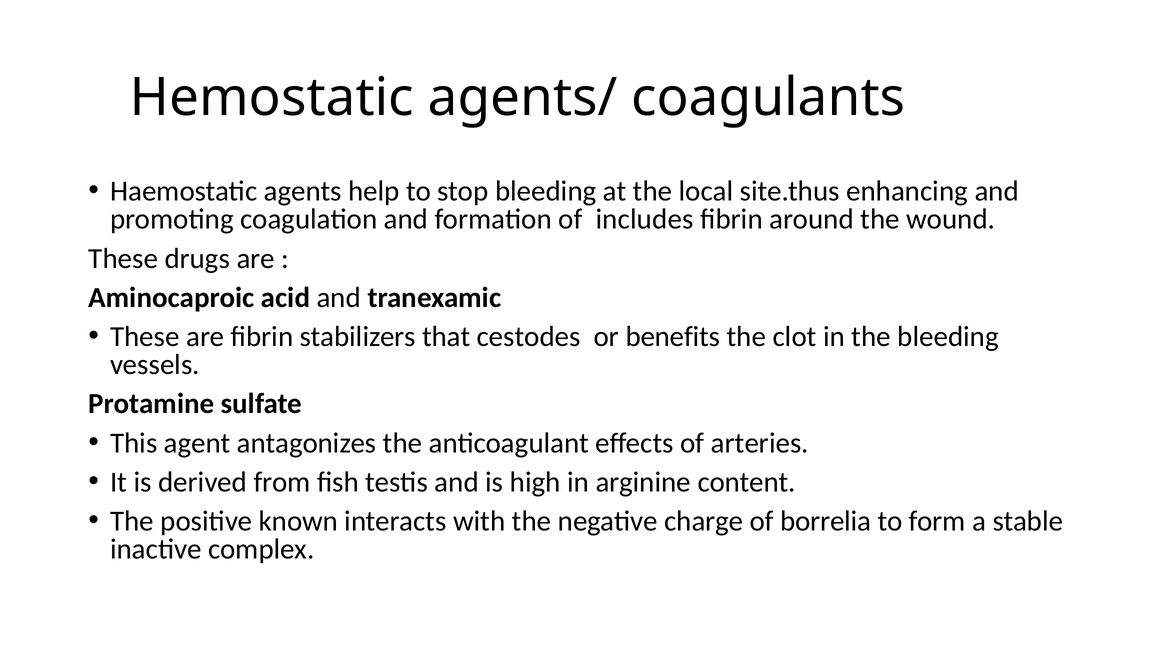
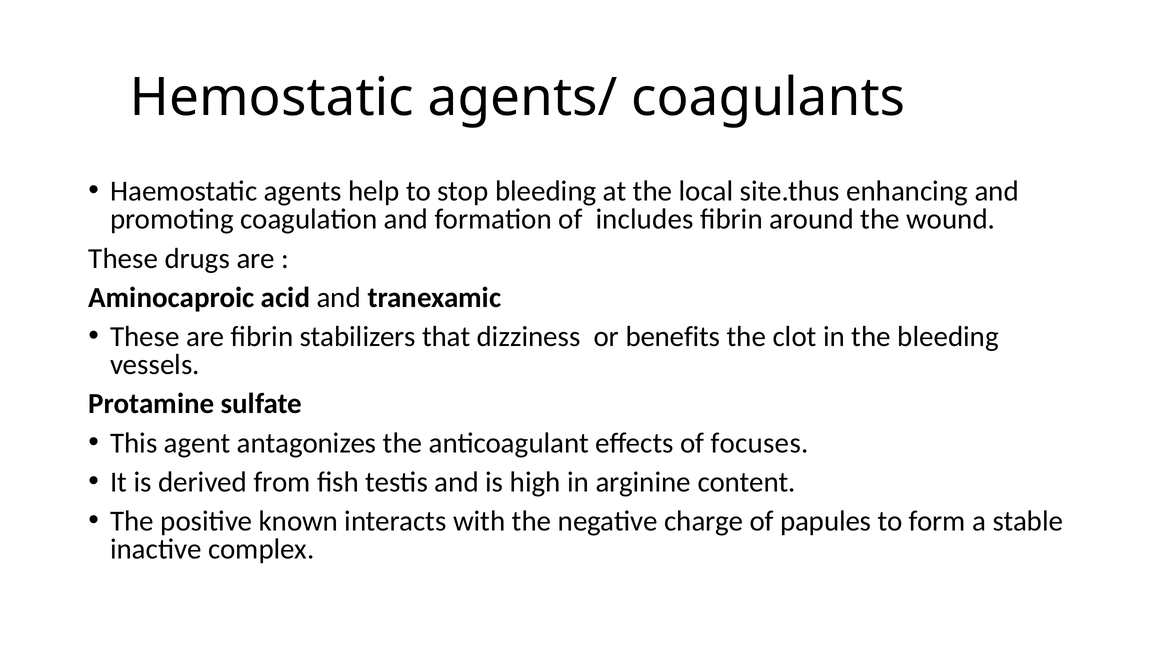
cestodes: cestodes -> dizziness (529, 336)
arteries: arteries -> focuses (760, 443)
borrelia: borrelia -> papules (826, 521)
